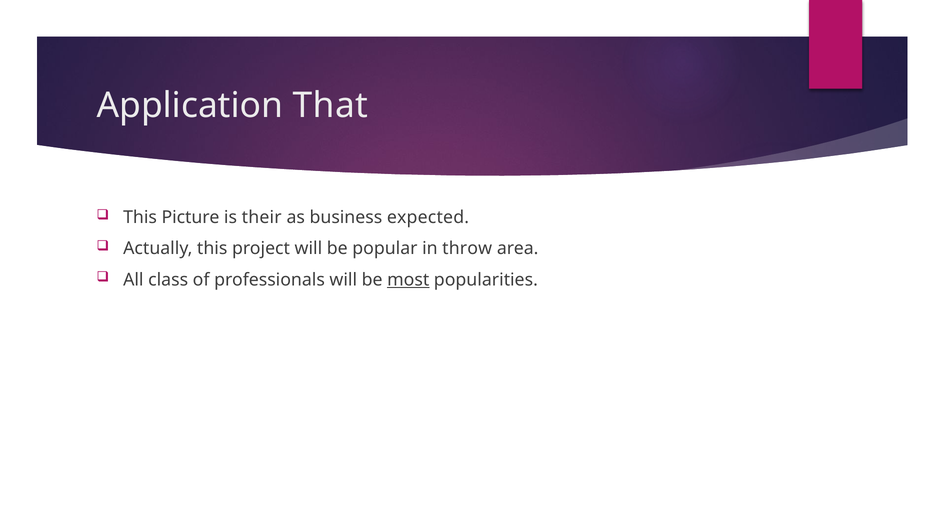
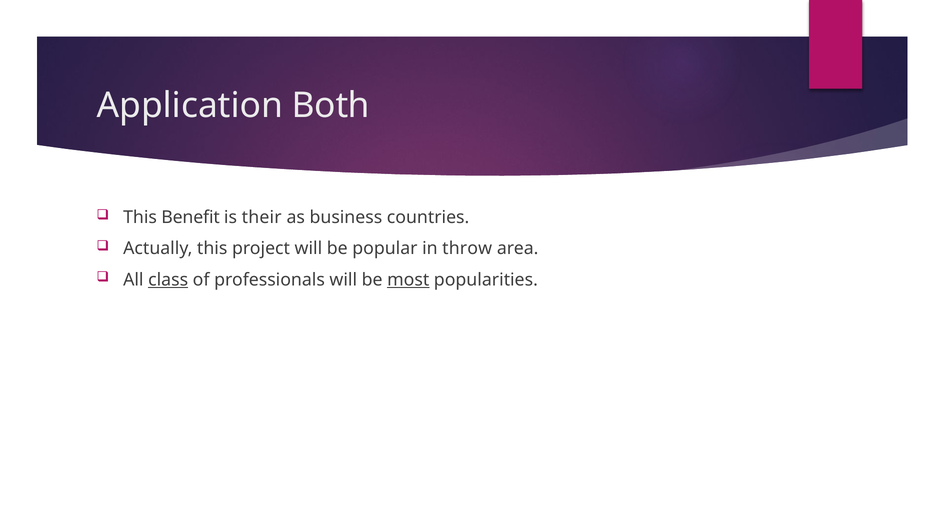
That: That -> Both (331, 105)
Picture: Picture -> Benefit (191, 217)
expected: expected -> countries (428, 217)
class underline: none -> present (168, 279)
